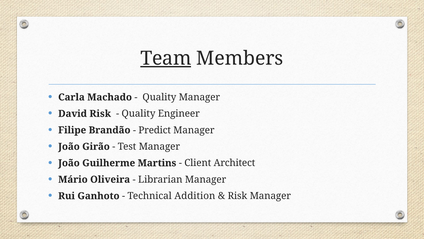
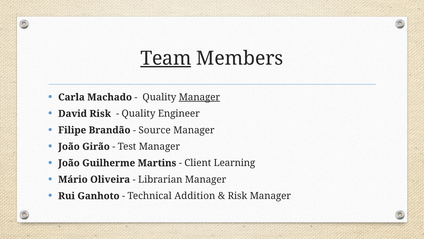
Manager underline: none -> present (199, 97)
Predict: Predict -> Source (155, 130)
Architect: Architect -> Learning (234, 163)
